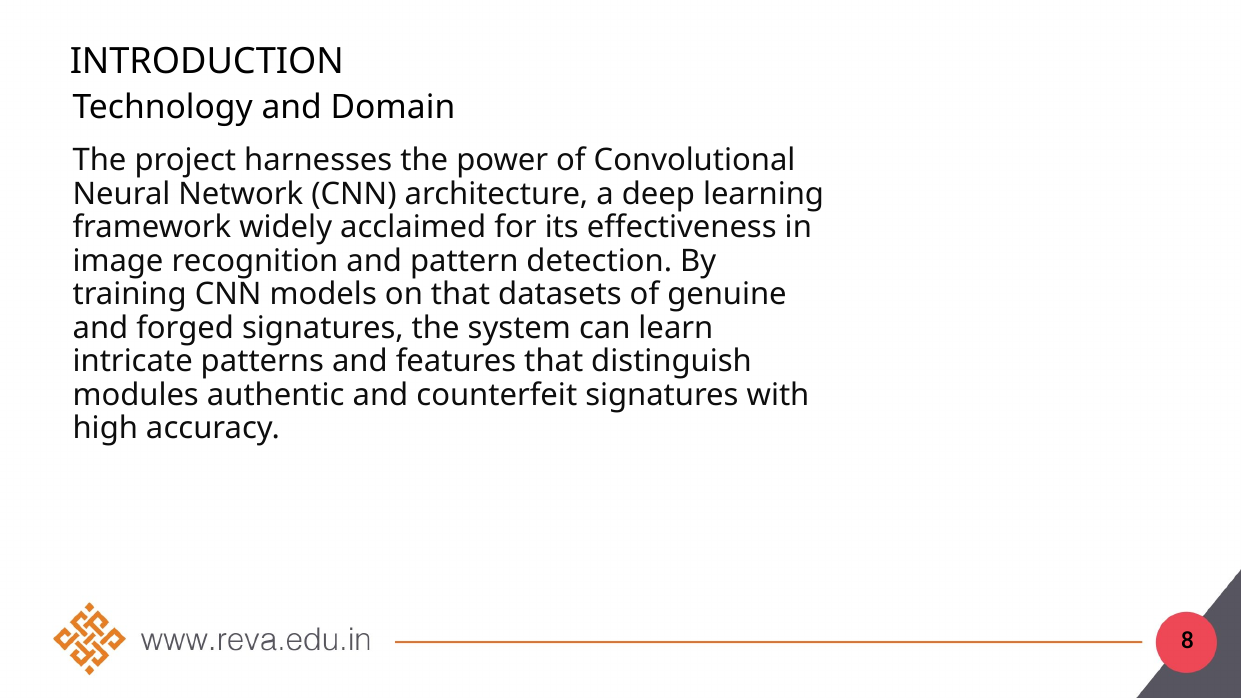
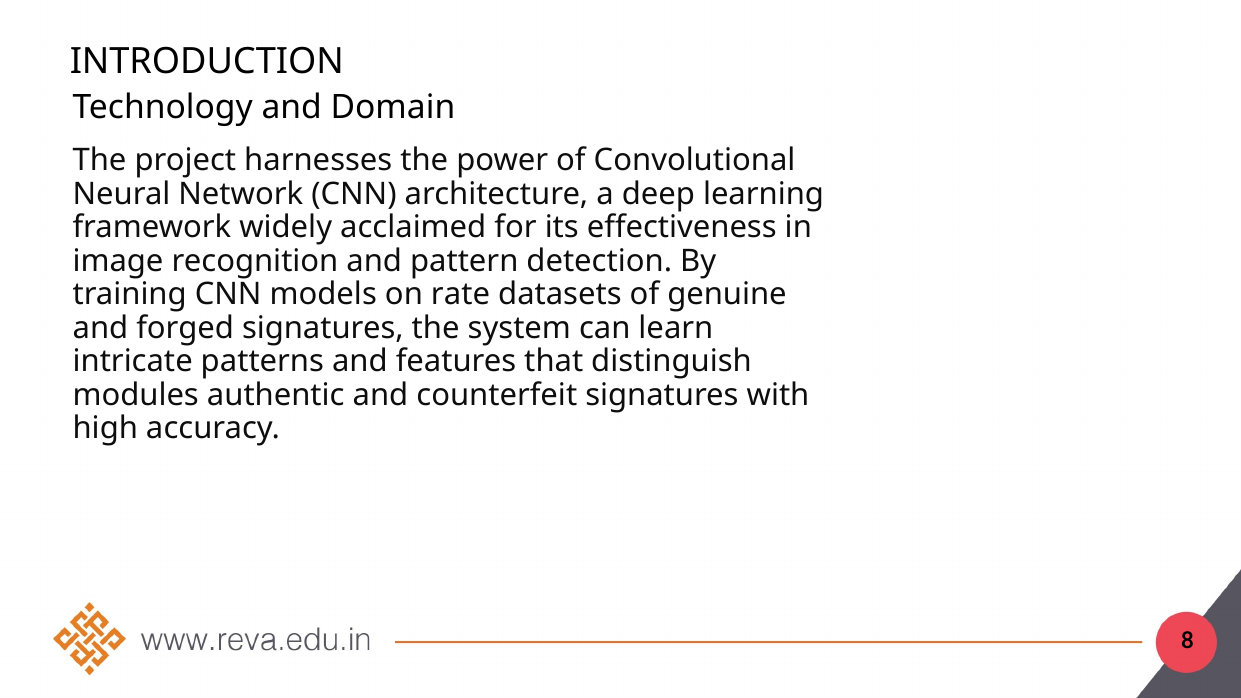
on that: that -> rate (460, 295)
